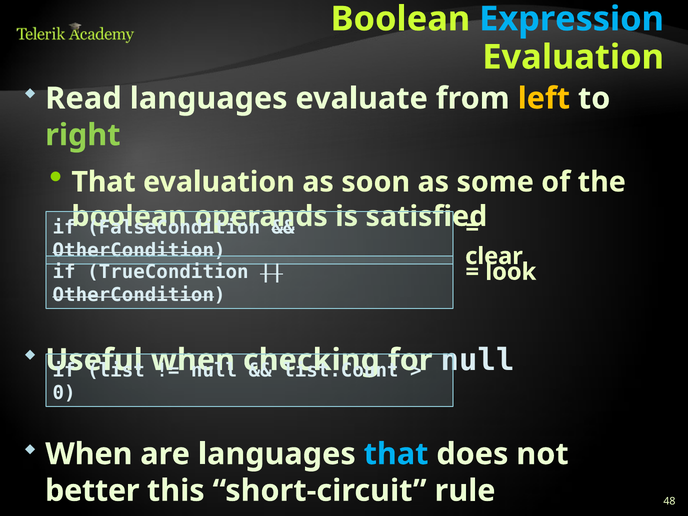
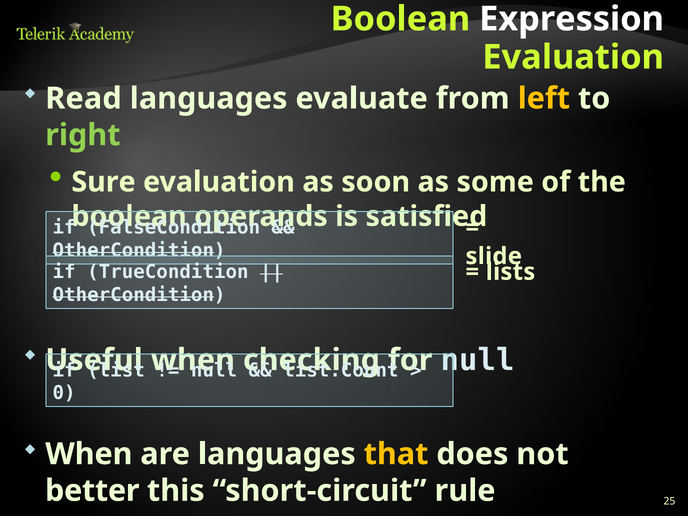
Expression colour: light blue -> white (572, 19)
That: That -> Sure (104, 182)
clear: clear -> slide (494, 256)
look: look -> lists (510, 272)
that colour: light blue -> yellow (396, 454)
48: 48 -> 25 (669, 502)
